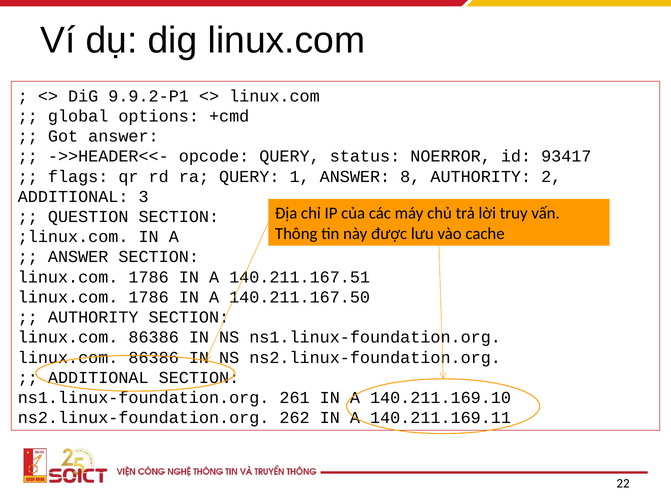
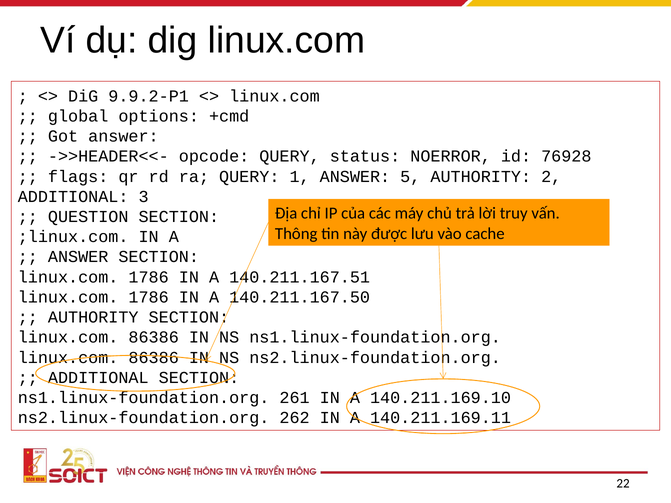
93417: 93417 -> 76928 (566, 156)
8: 8 -> 5 (410, 177)
